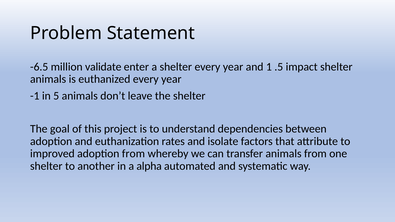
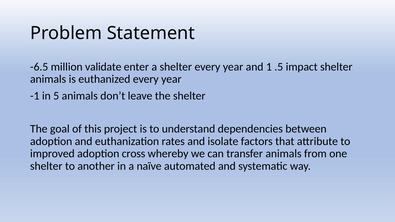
adoption from: from -> cross (134, 154)
alpha: alpha -> naïve (149, 166)
